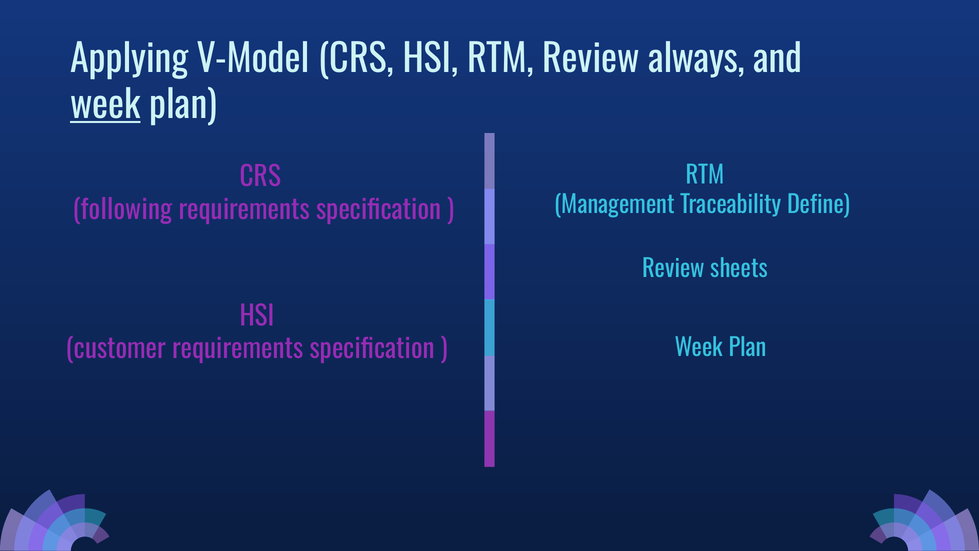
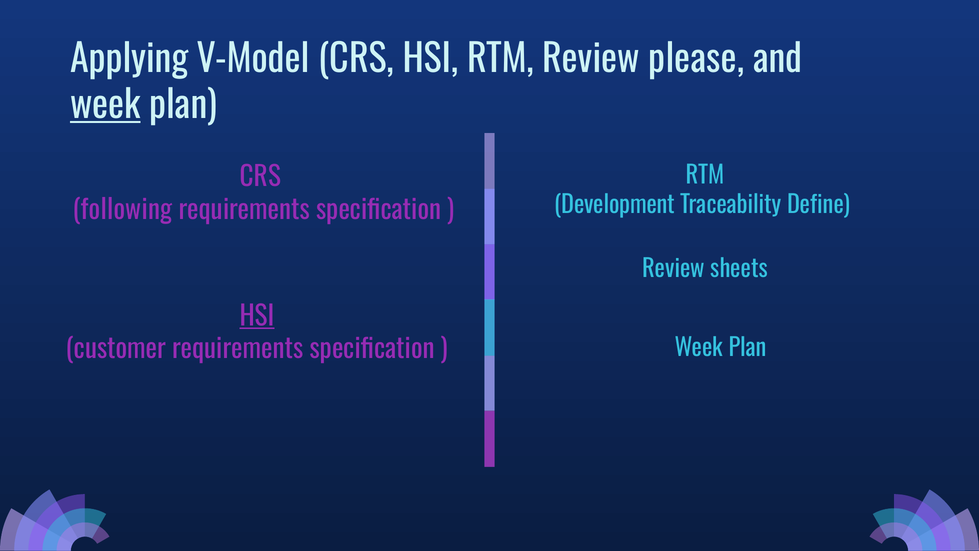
always: always -> please (696, 60)
Management: Management -> Development (614, 205)
HSI underline: none -> present (257, 317)
